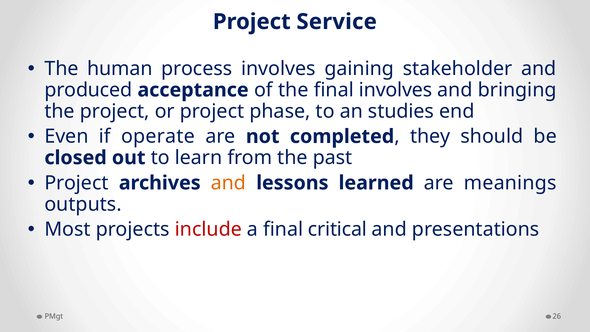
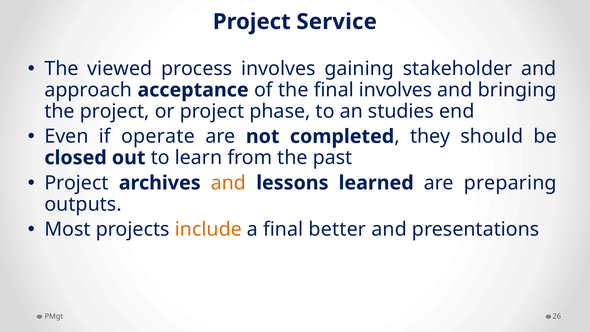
human: human -> viewed (120, 69)
produced: produced -> approach (88, 90)
meanings: meanings -> preparing (510, 183)
include colour: red -> orange (208, 229)
critical: critical -> better (337, 229)
